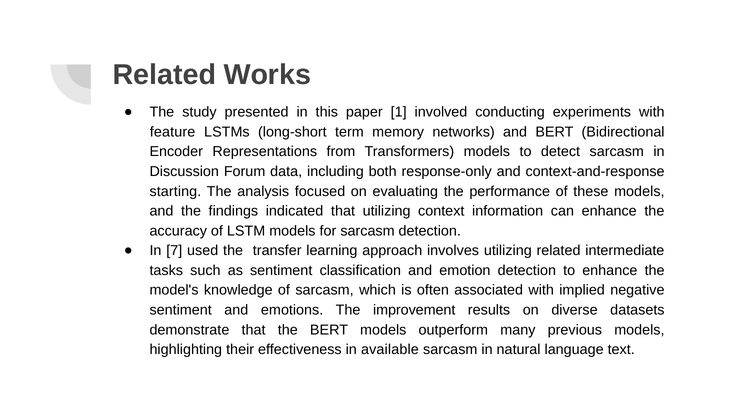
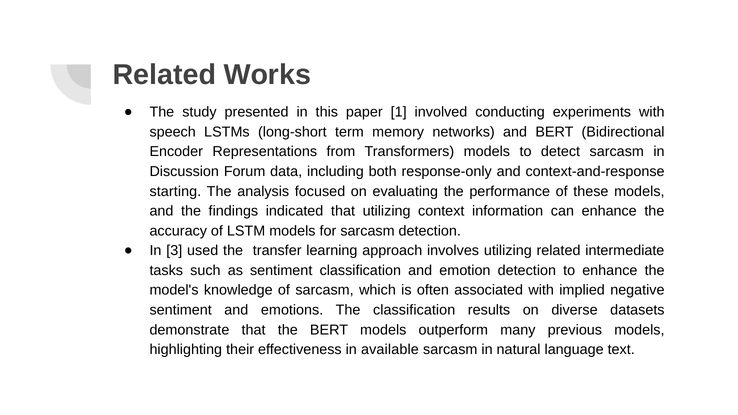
feature: feature -> speech (173, 132)
7: 7 -> 3 (174, 251)
The improvement: improvement -> classification (414, 310)
